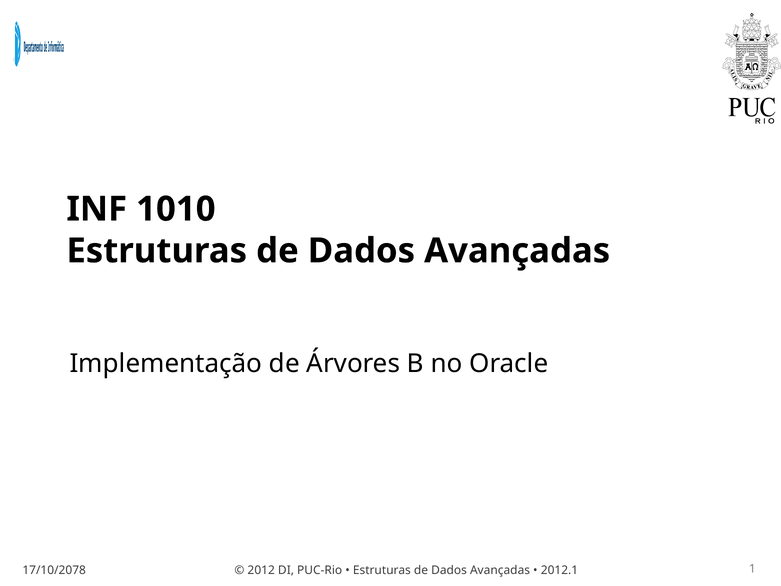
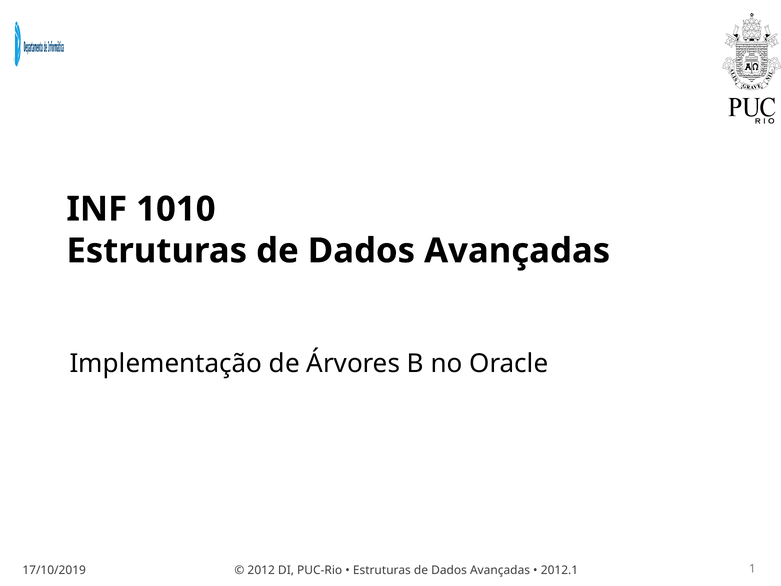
17/10/2078: 17/10/2078 -> 17/10/2019 (54, 570)
